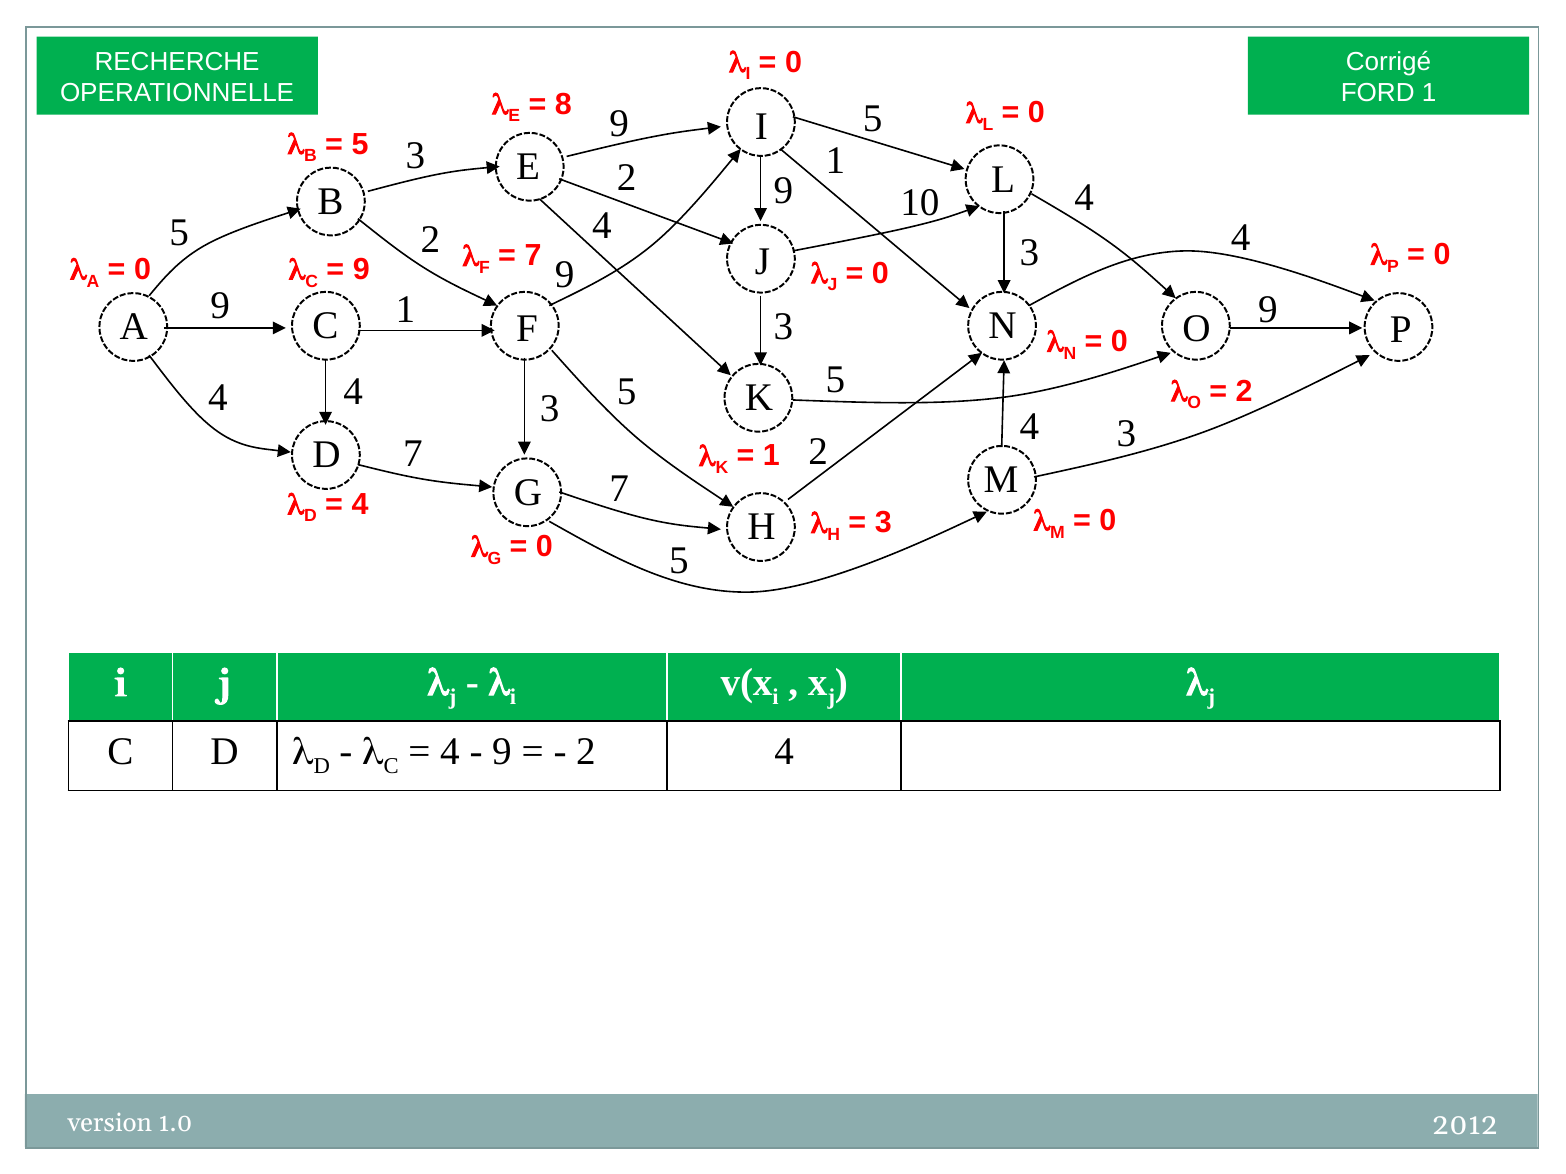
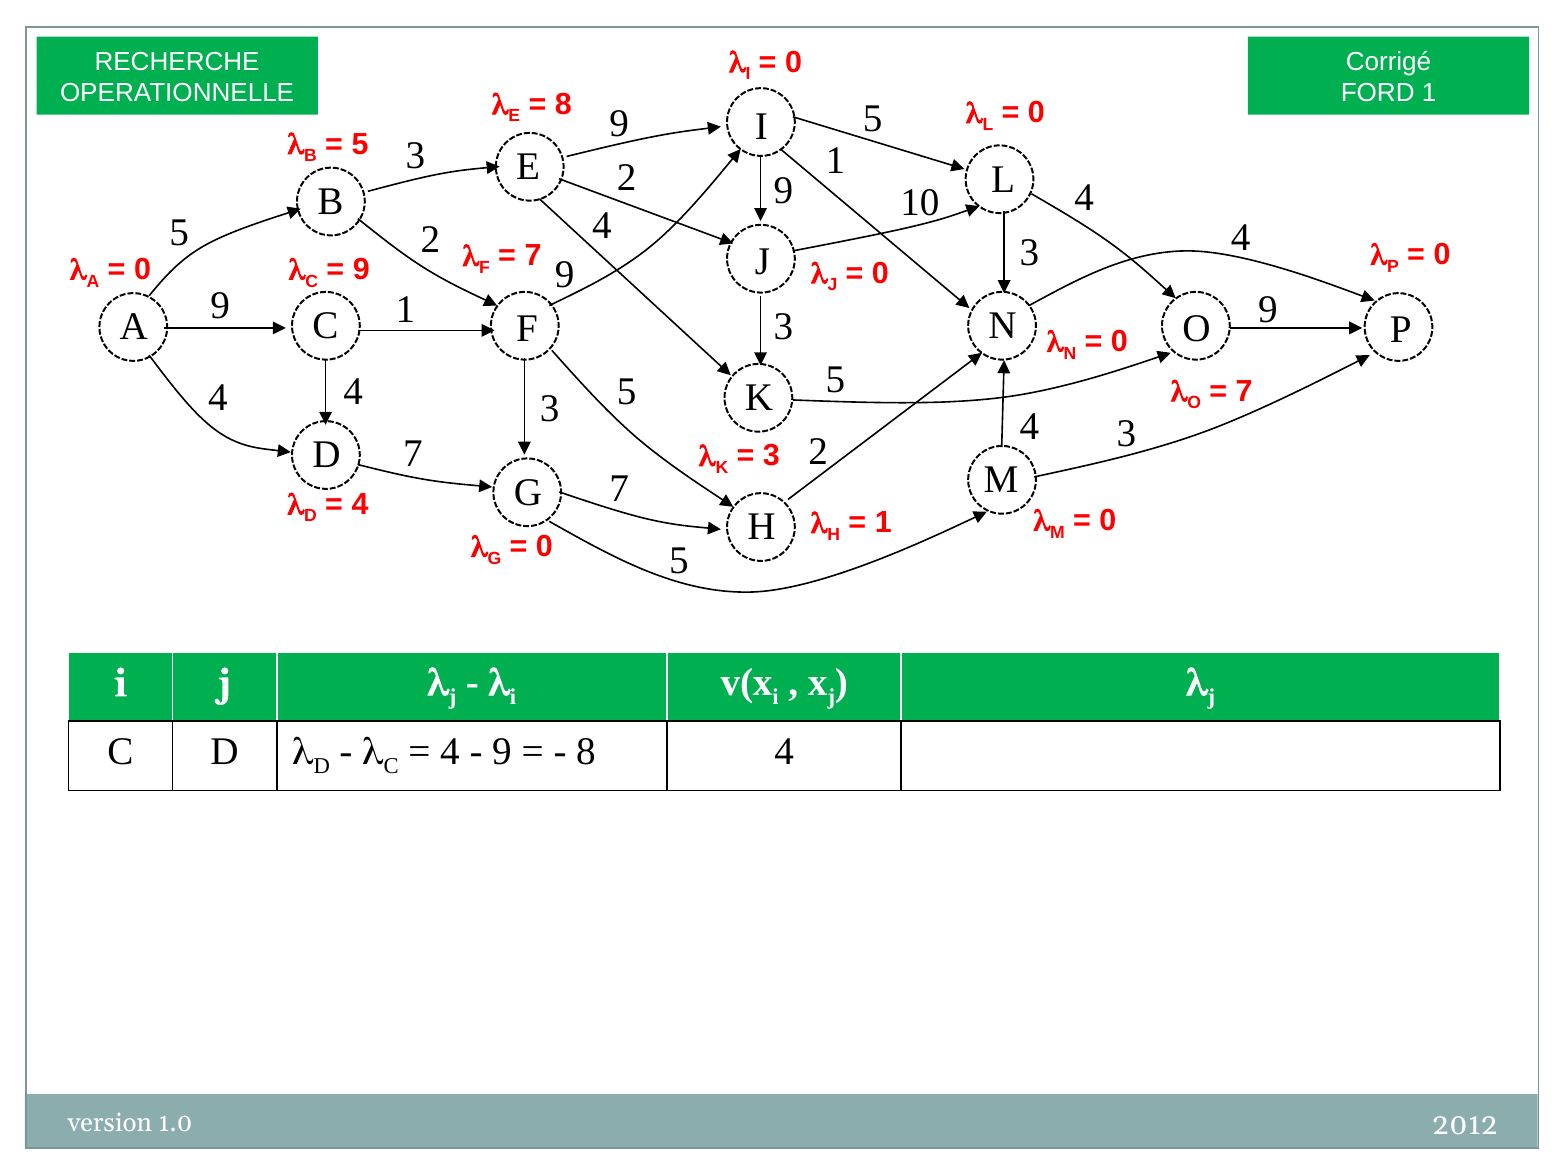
2: 2 -> 7 (1244, 391)
1: 1 -> 3 (771, 456)
3: 3 -> 1 (883, 523)
2: 2 -> 8 (586, 752)
